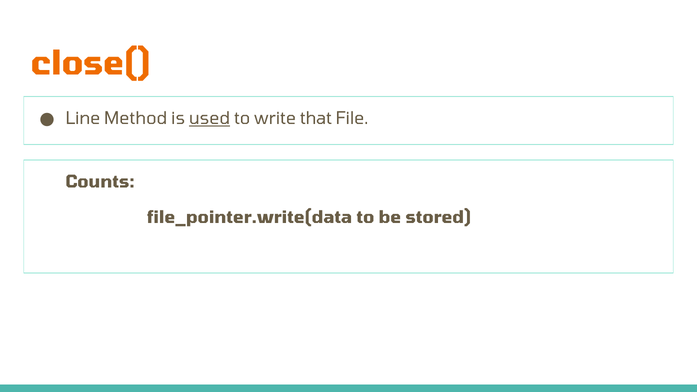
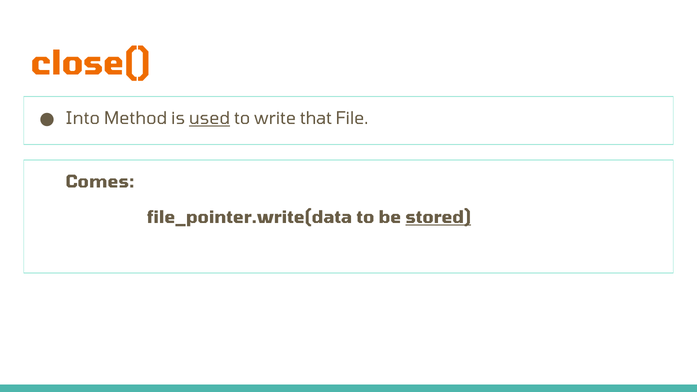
Line: Line -> Into (83, 118)
Counts: Counts -> Comes (100, 182)
stored underline: none -> present (438, 218)
